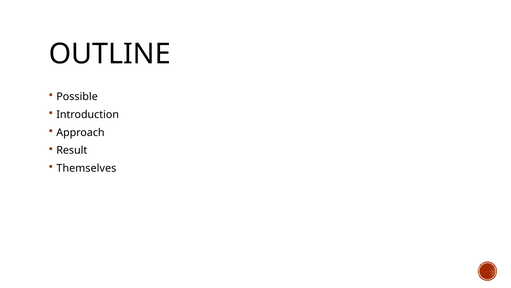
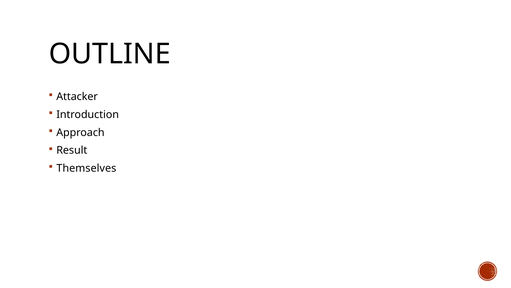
Possible: Possible -> Attacker (77, 97)
